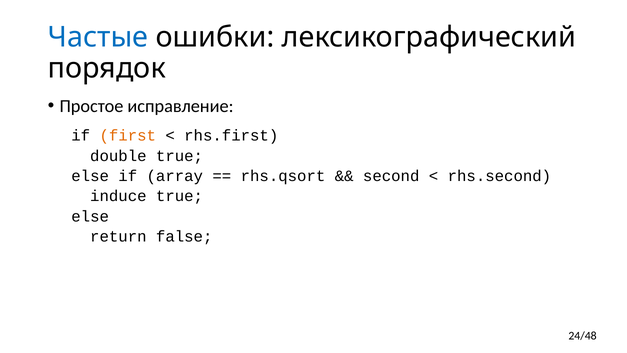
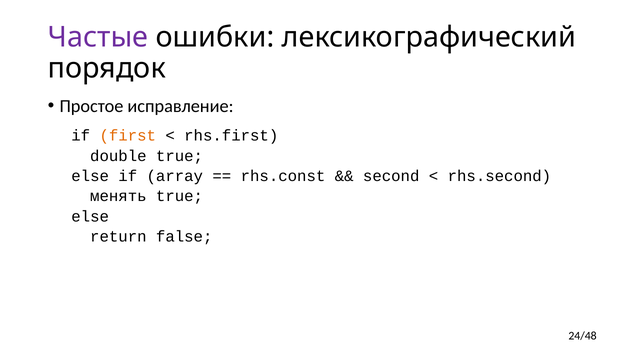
Частые colour: blue -> purple (98, 37)
rhs.qsort: rhs.qsort -> rhs.const (283, 176)
induce: induce -> менять (118, 196)
